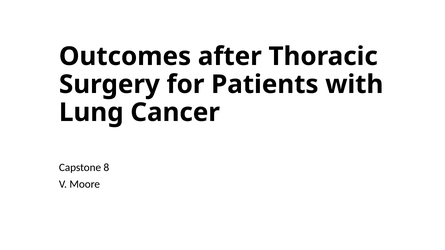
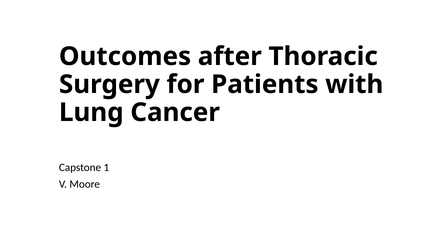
8: 8 -> 1 (106, 168)
